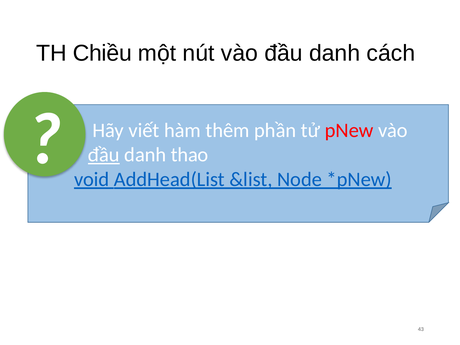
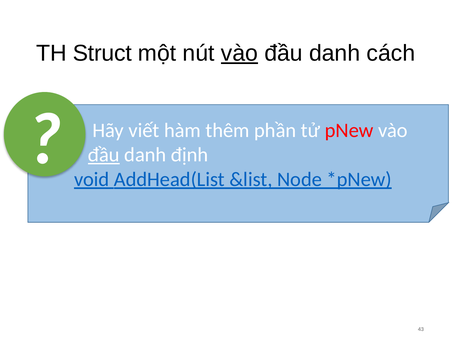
Chiều: Chiều -> Struct (102, 53)
vào underline: none -> present (239, 53)
thao: thao -> định (190, 155)
